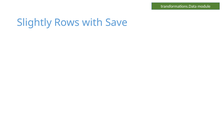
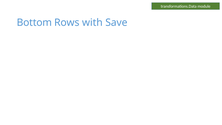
Slightly: Slightly -> Bottom (34, 23)
